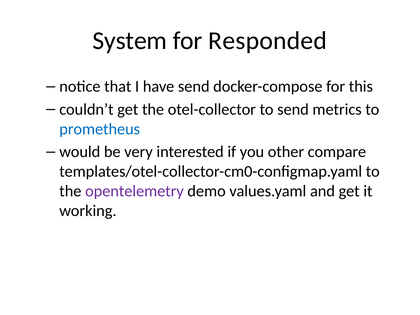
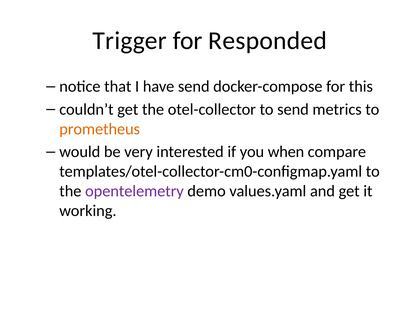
System: System -> Trigger (130, 41)
prometheus colour: blue -> orange (100, 129)
other: other -> when (286, 152)
